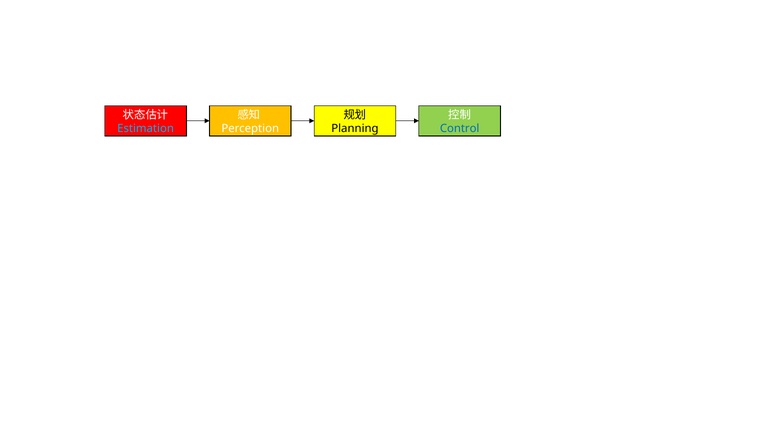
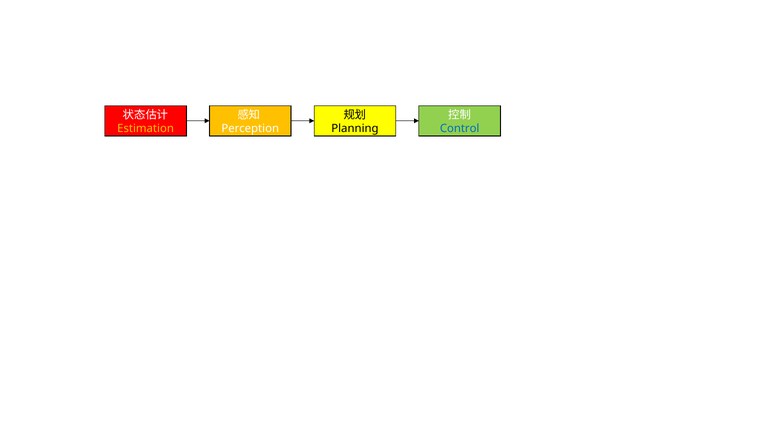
Estimation colour: light blue -> yellow (146, 128)
